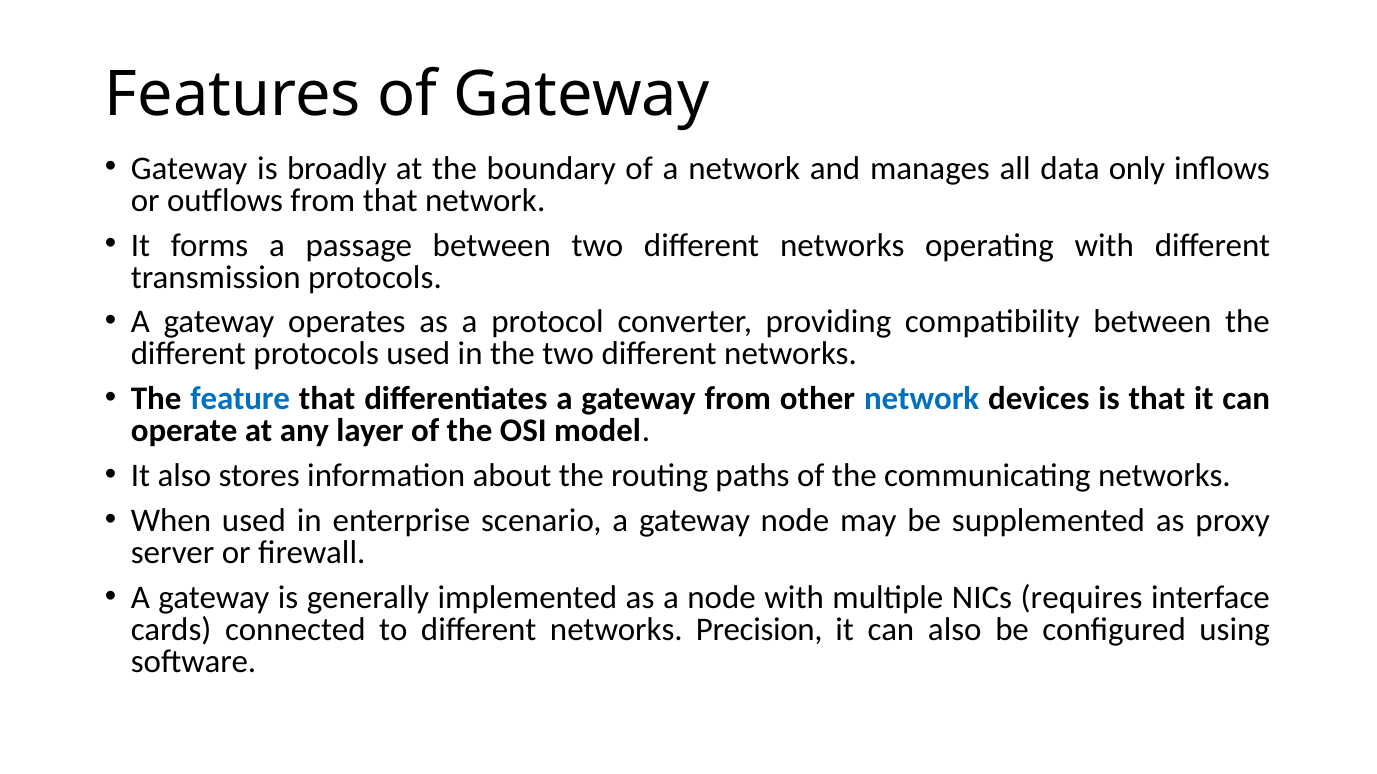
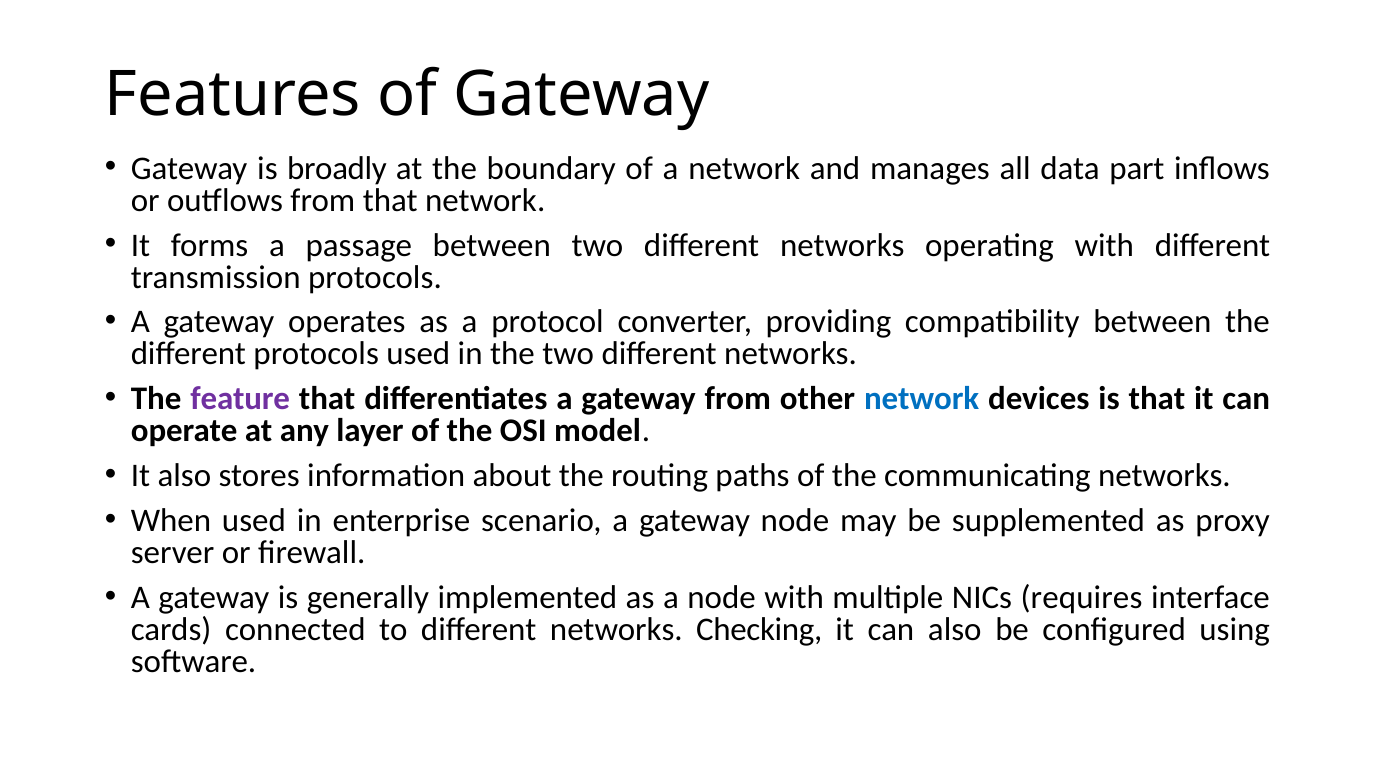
only: only -> part (1137, 168)
feature colour: blue -> purple (240, 399)
Precision: Precision -> Checking (759, 630)
